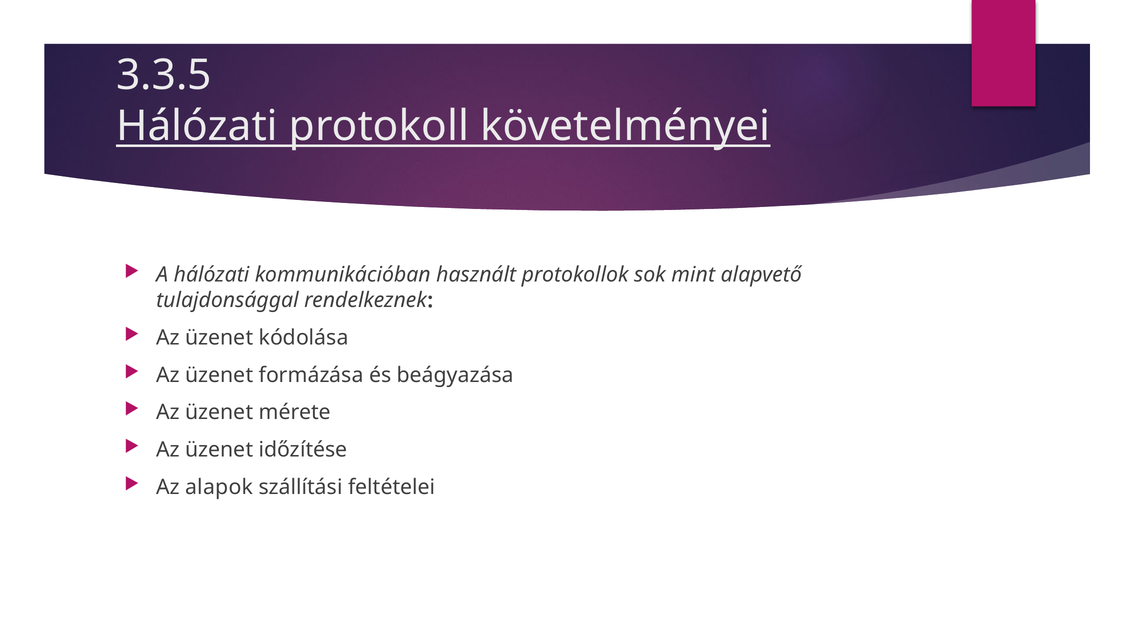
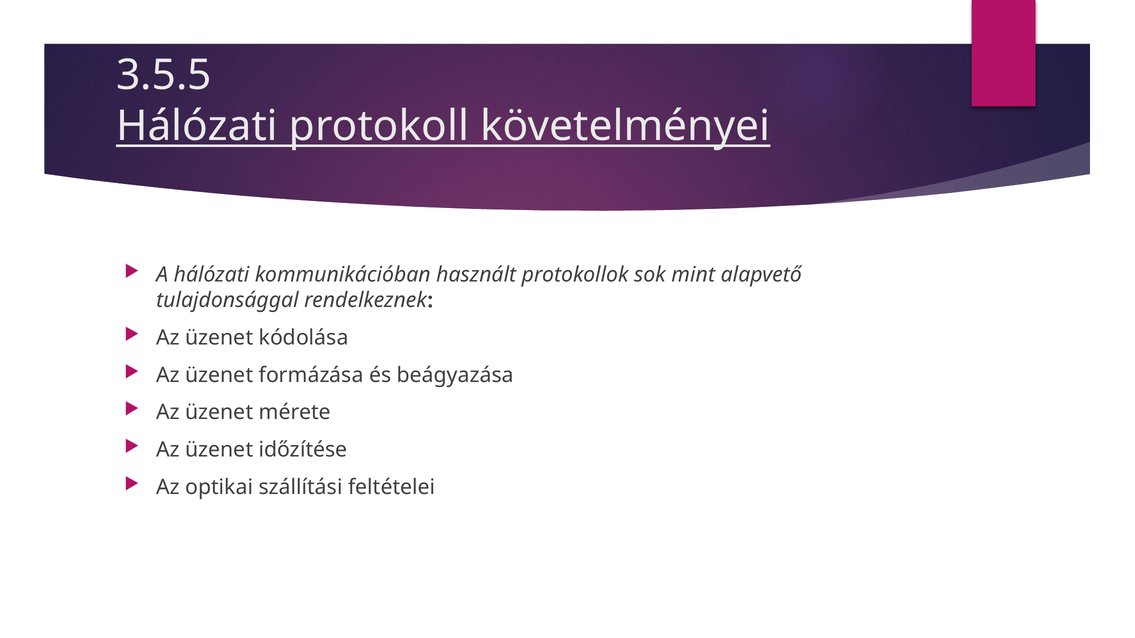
3.3.5: 3.3.5 -> 3.5.5 (164, 75)
alapok: alapok -> optikai (219, 487)
